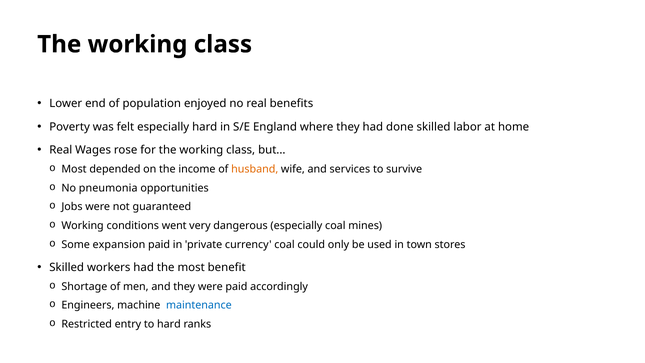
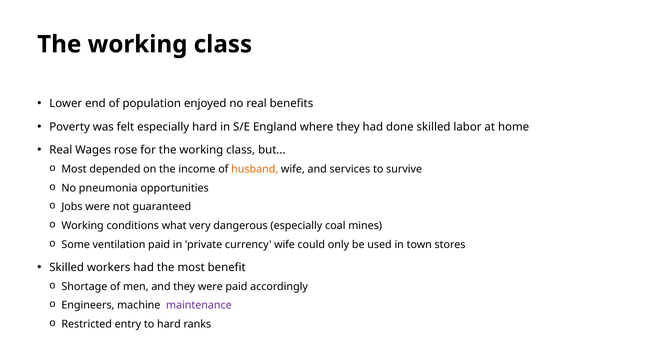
went: went -> what (174, 226)
expansion: expansion -> ventilation (119, 244)
currency coal: coal -> wife (285, 244)
maintenance colour: blue -> purple (199, 305)
